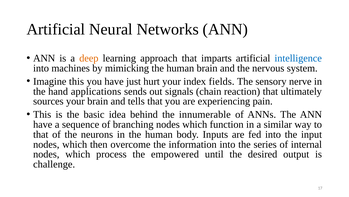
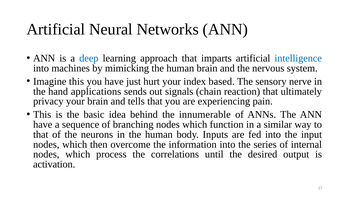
deep colour: orange -> blue (89, 58)
fields: fields -> based (222, 81)
sources: sources -> privacy (48, 101)
empowered: empowered -> correlations (175, 154)
challenge: challenge -> activation (54, 164)
